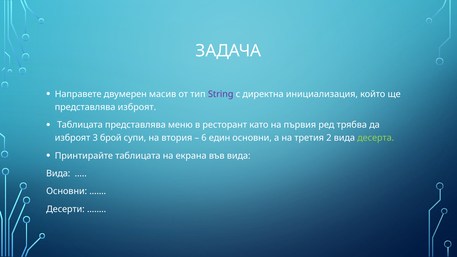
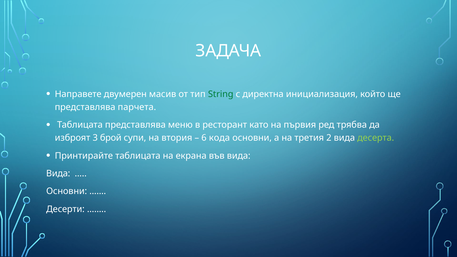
String colour: purple -> green (221, 94)
представлява изброят: изброят -> парчета (137, 107)
един: един -> кода (219, 138)
